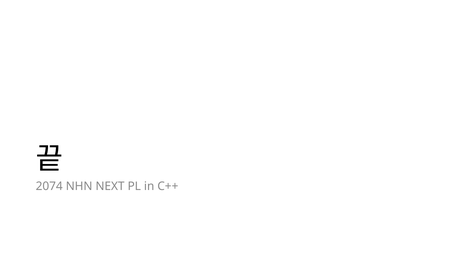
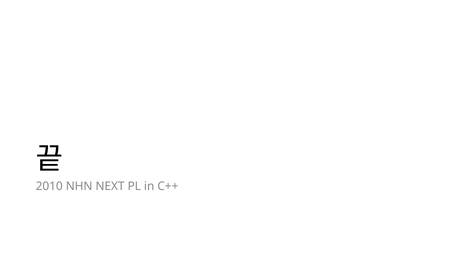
2074: 2074 -> 2010 (49, 186)
